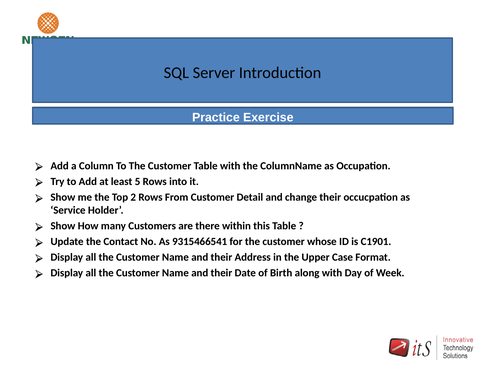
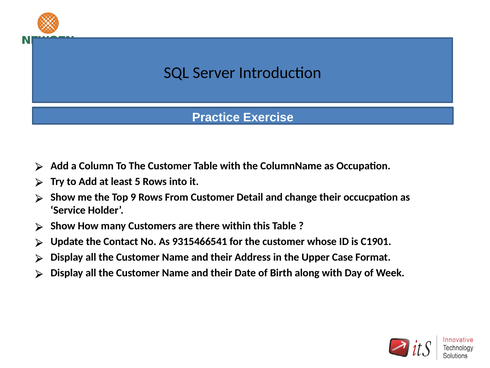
2: 2 -> 9 (133, 197)
